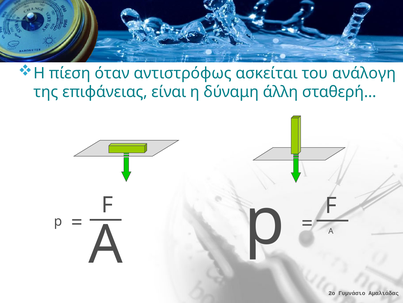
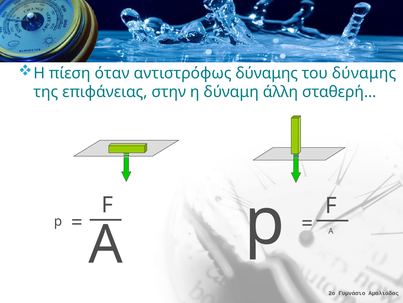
αντιστρόφως ασκείται: ασκείται -> δύναμης (267, 73)
του ανάλογη: ανάλογη -> δύναμης (364, 73)
είναι: είναι -> στην (169, 92)
